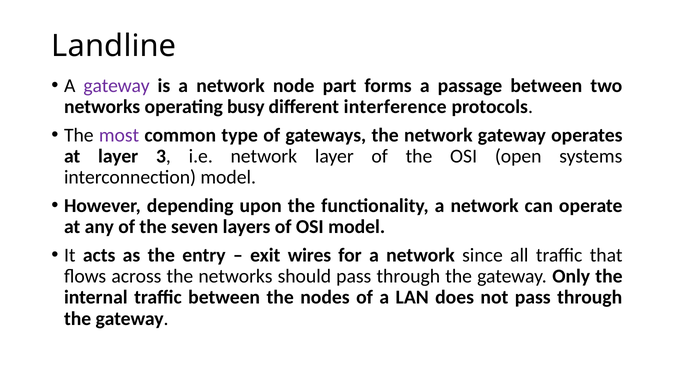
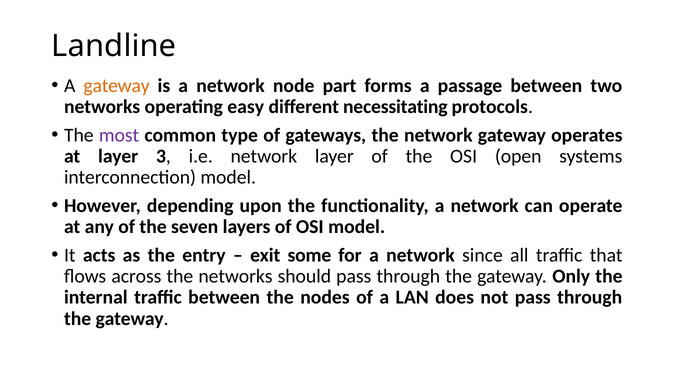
gateway colour: purple -> orange (117, 86)
busy: busy -> easy (246, 107)
interference: interference -> necessitating (395, 107)
wires: wires -> some (309, 255)
